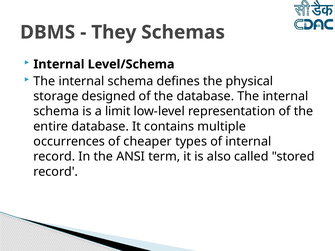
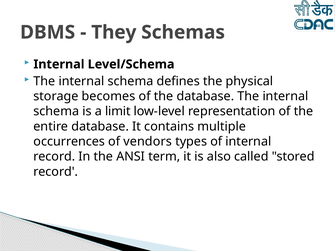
designed: designed -> becomes (109, 96)
cheaper: cheaper -> vendors (148, 142)
